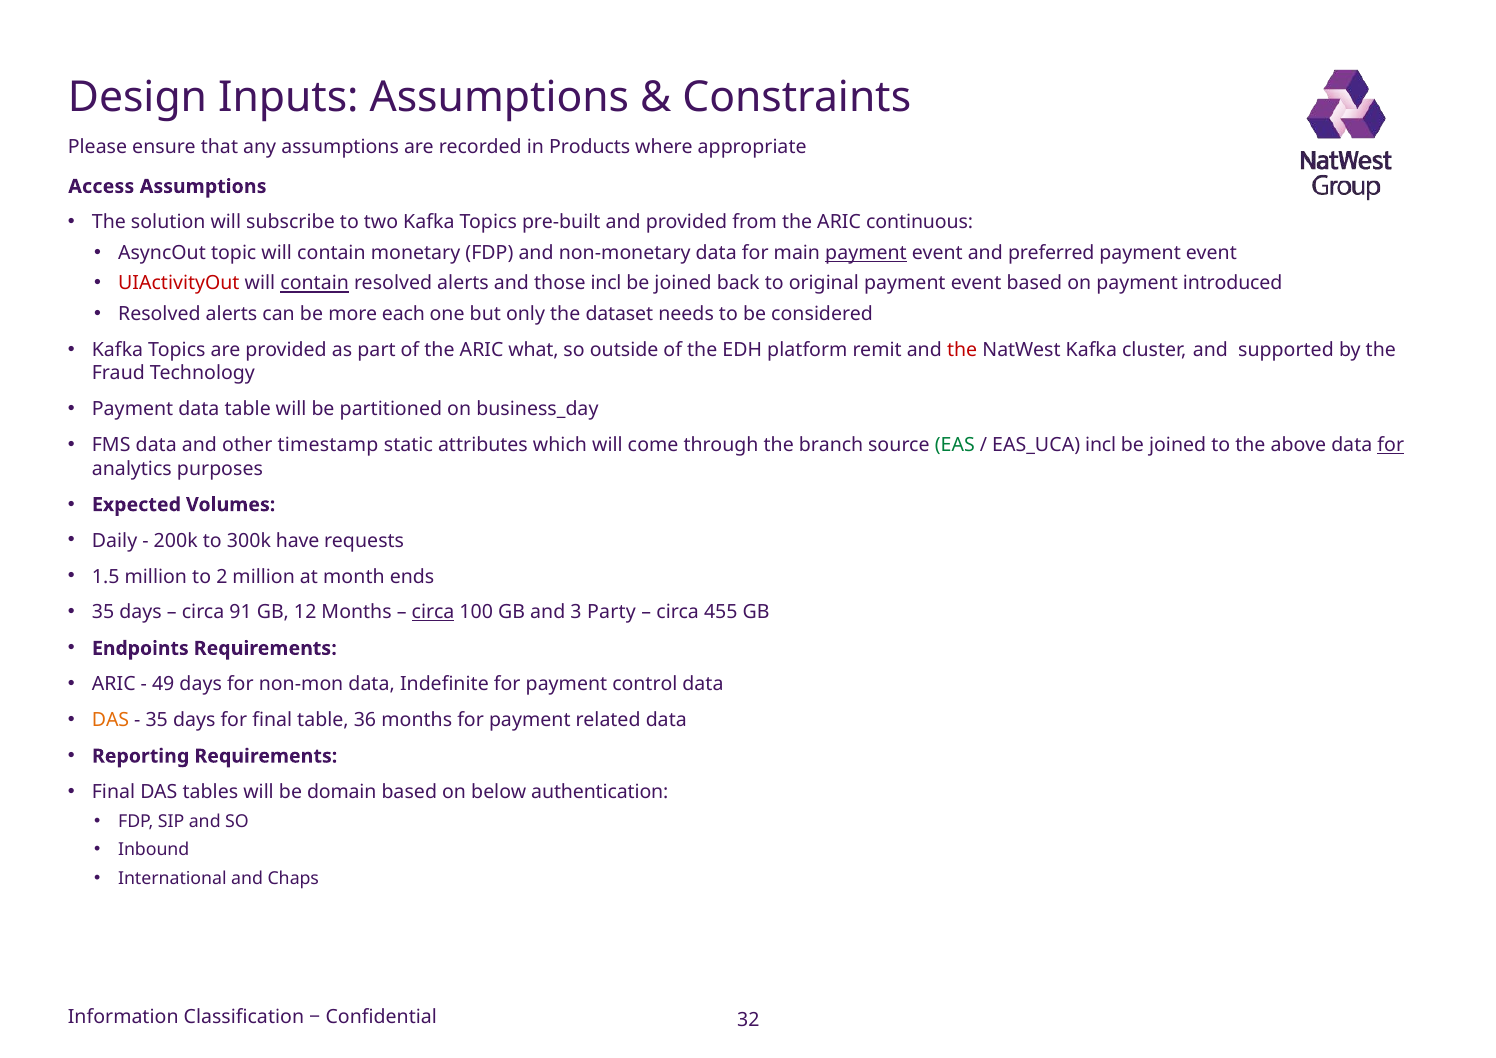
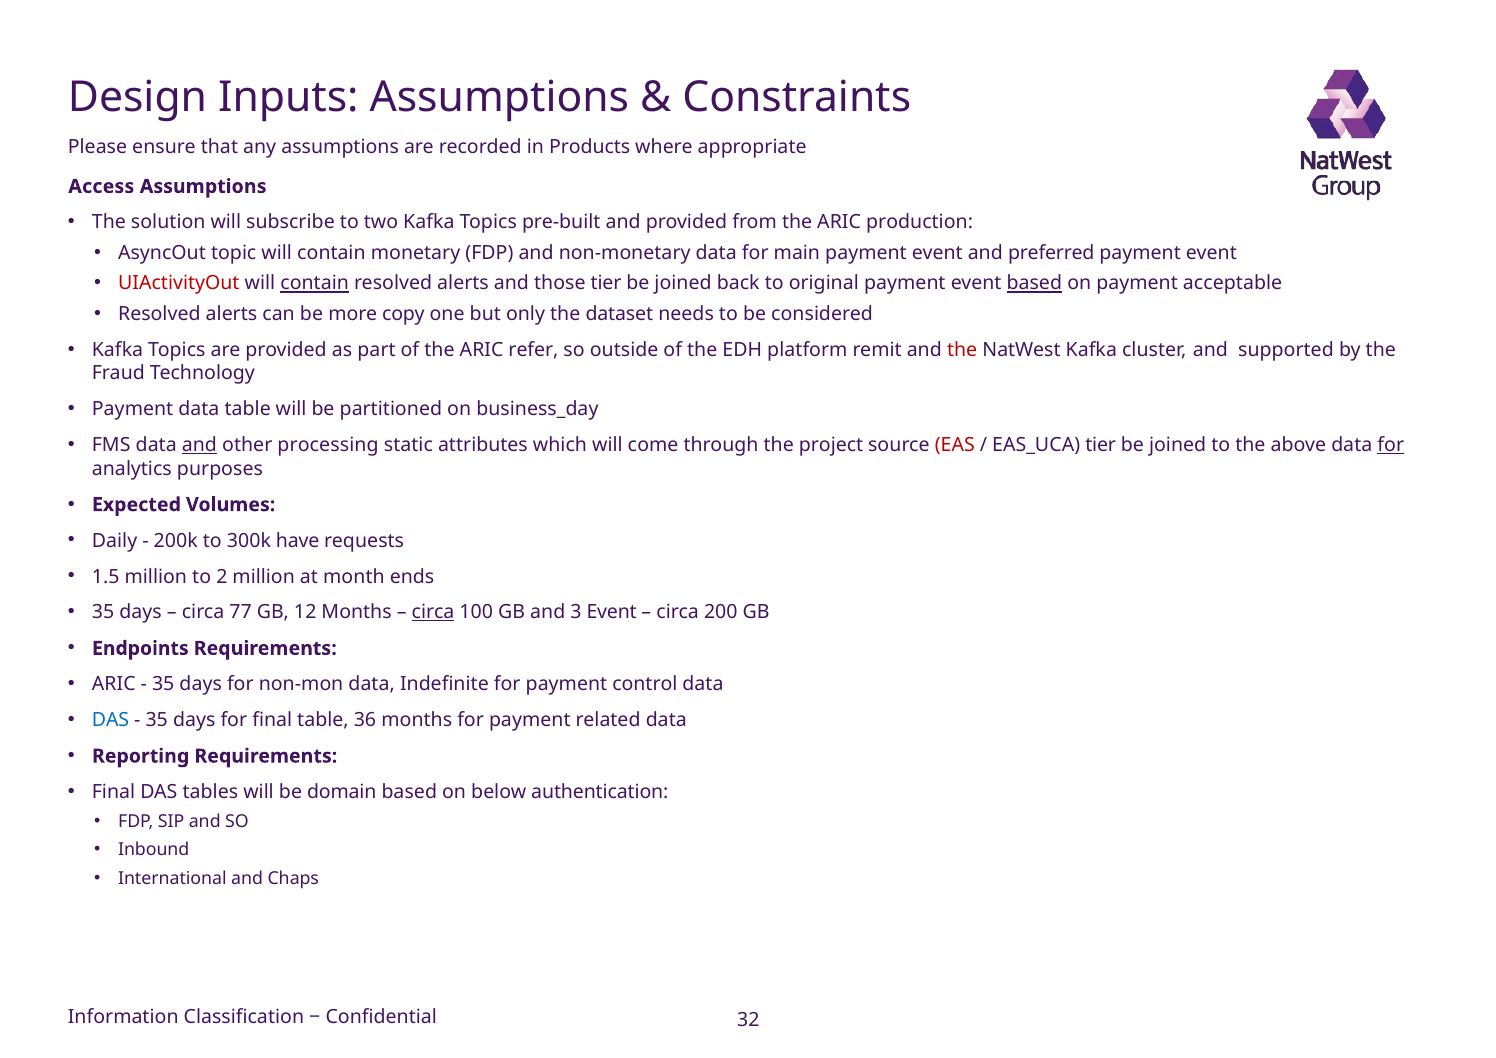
continuous: continuous -> production (920, 222)
payment underline: present -> none (866, 253)
those incl: incl -> tier (606, 283)
based underline: none -> present (1034, 283)
introduced: introduced -> acceptable (1233, 283)
each: each -> copy (403, 314)
what: what -> refer (533, 350)
and underline: none -> present (199, 445)
timestamp: timestamp -> processing (328, 445)
branch: branch -> project (831, 445)
EAS colour: green -> red (955, 445)
EAS_UCA incl: incl -> tier (1101, 445)
91: 91 -> 77 (241, 612)
3 Party: Party -> Event (612, 612)
455: 455 -> 200 (721, 612)
49: 49 -> 35 (163, 684)
DAS colour: orange -> blue (111, 720)
